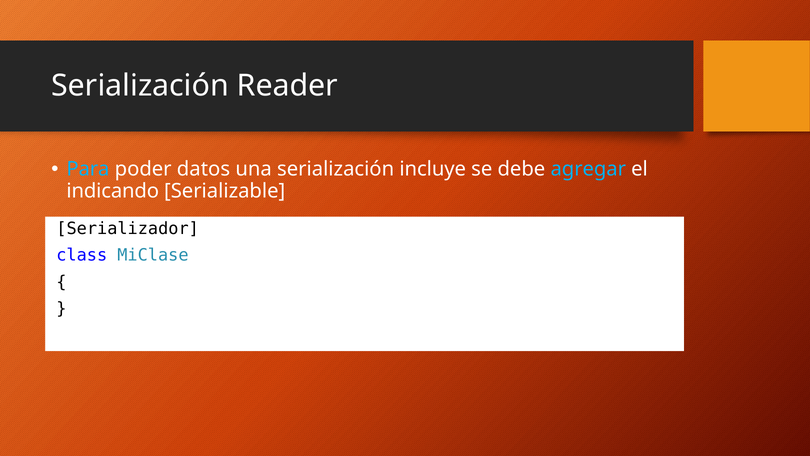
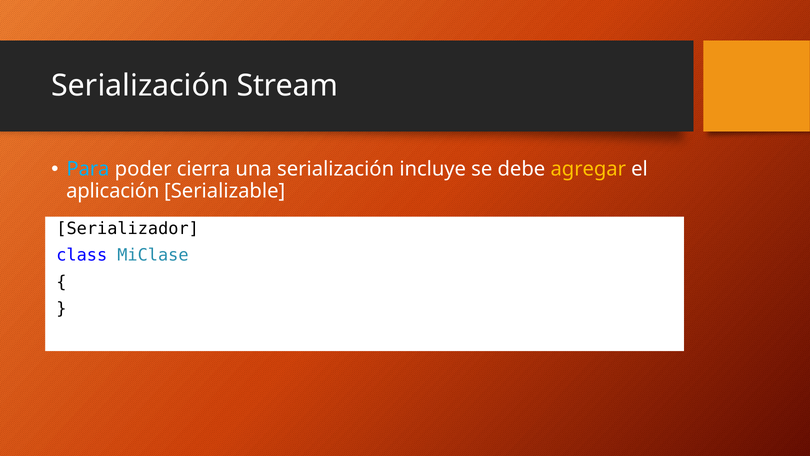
Reader: Reader -> Stream (287, 86)
datos: datos -> cierra (204, 169)
agregar colour: light blue -> yellow (588, 169)
indicando: indicando -> aplicación (113, 191)
